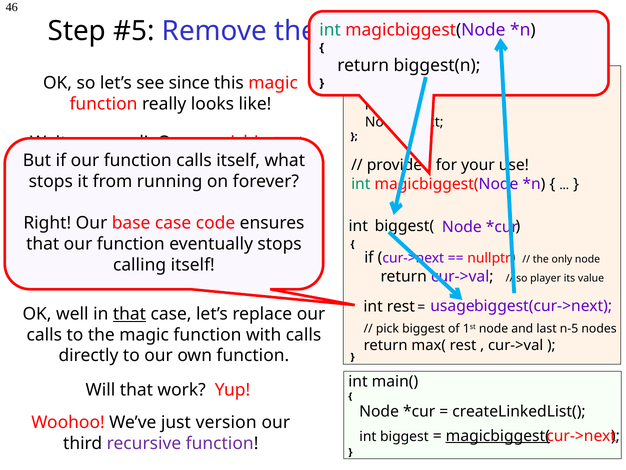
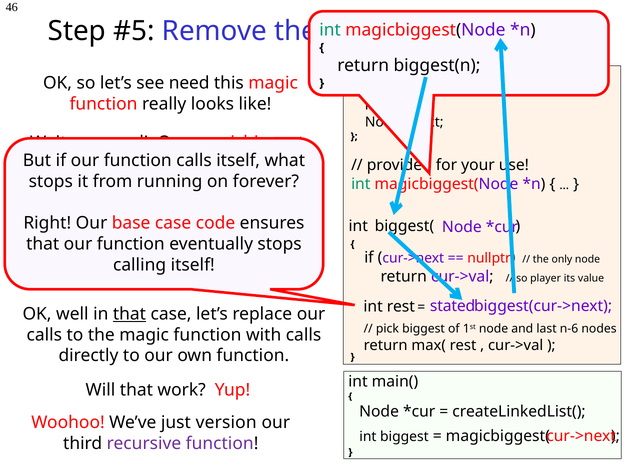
since: since -> need (189, 83)
usage: usage -> stated (453, 306)
n-5: n-5 -> n-6 (569, 329)
magicbiggest( underline: present -> none (498, 435)
